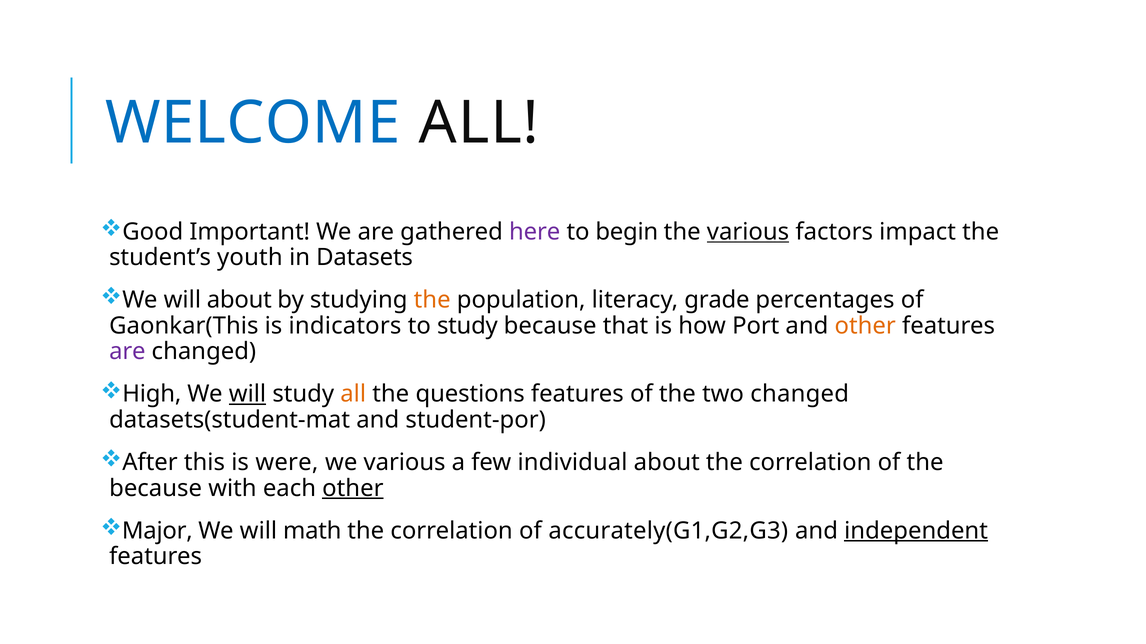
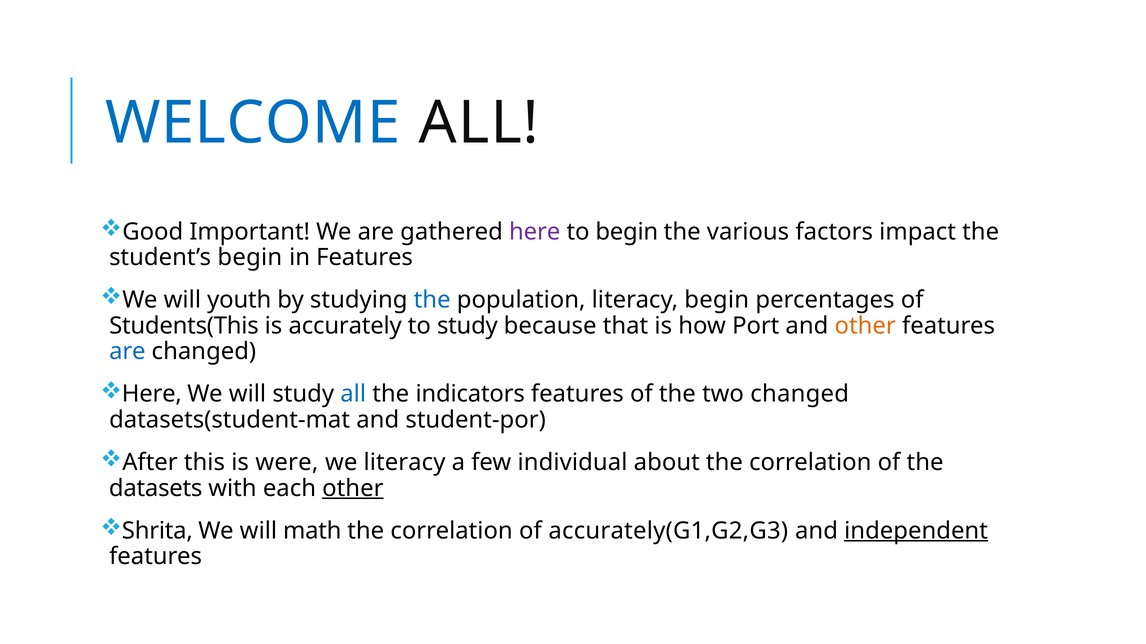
various underline: present -> none (748, 232)
student’s youth: youth -> begin (250, 258)
in Datasets: Datasets -> Features (365, 258)
will about: about -> youth (239, 300)
the colour: orange -> blue (432, 300)
literacy grade: grade -> begin (717, 300)
Gaonkar(This: Gaonkar(This -> Students(This (184, 326)
indicators: indicators -> accurately (345, 326)
are colour: purple -> blue (127, 352)
High: High -> Here (152, 394)
will underline: present -> none (247, 394)
all colour: orange -> blue (353, 394)
questions: questions -> indicators (470, 394)
we various: various -> literacy (405, 463)
because: because -> datasets (156, 489)
Major: Major -> Shrita (157, 531)
